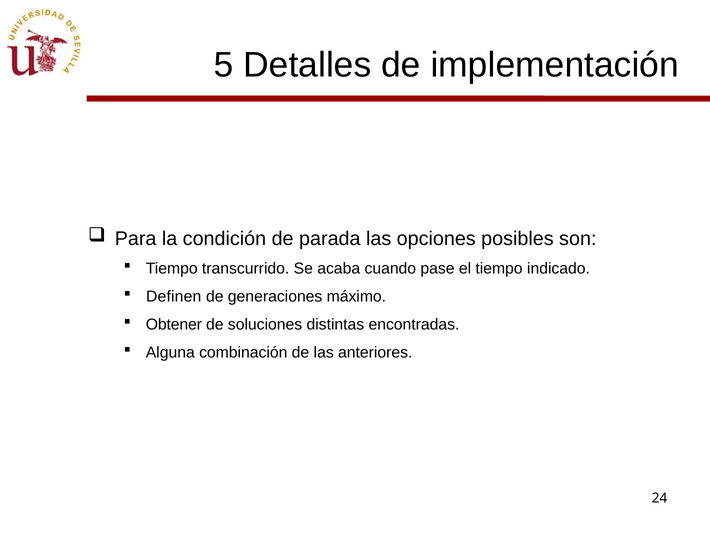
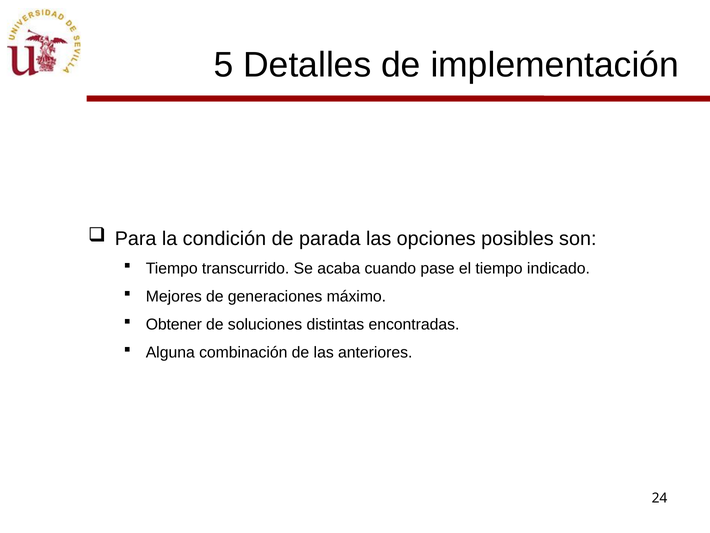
Definen: Definen -> Mejores (174, 296)
